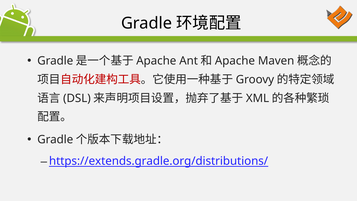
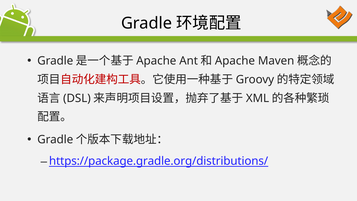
https://extends.gradle.org/distributions/: https://extends.gradle.org/distributions/ -> https://package.gradle.org/distributions/ (159, 161)
